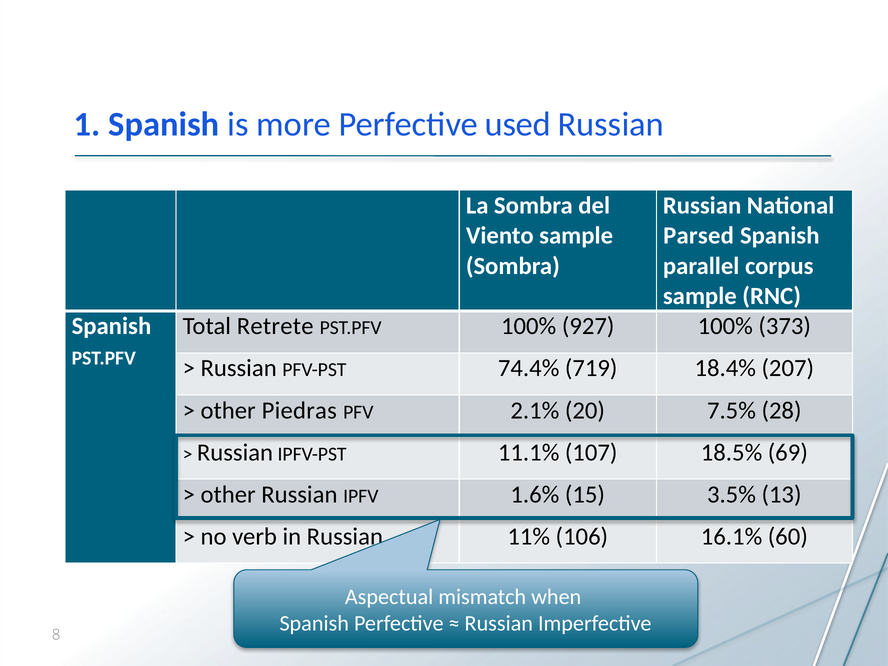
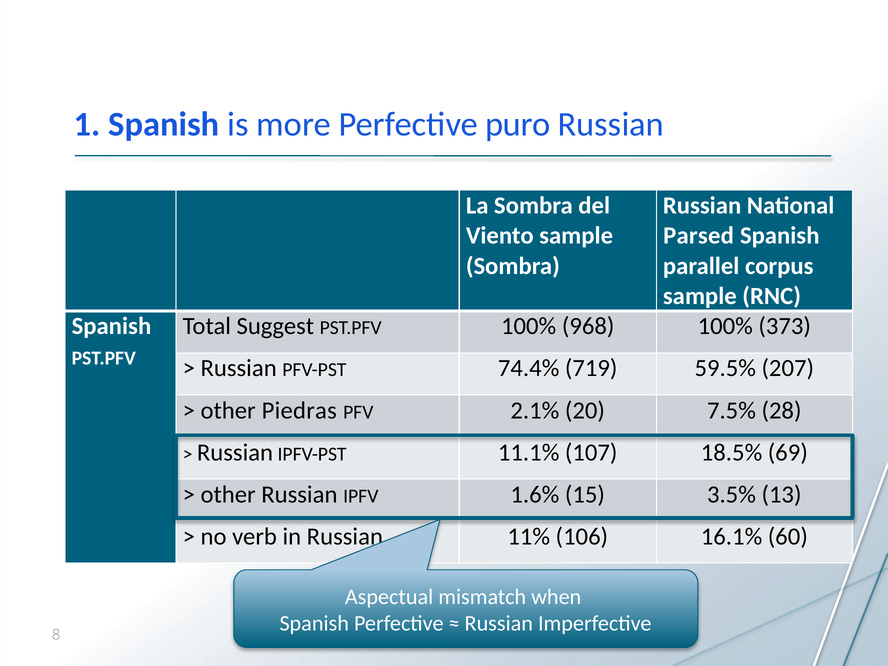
used: used -> puro (518, 125)
Retrete: Retrete -> Suggest (275, 326)
927: 927 -> 968 (588, 326)
18.4%: 18.4% -> 59.5% (725, 368)
